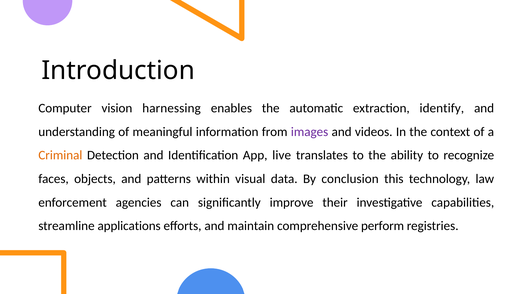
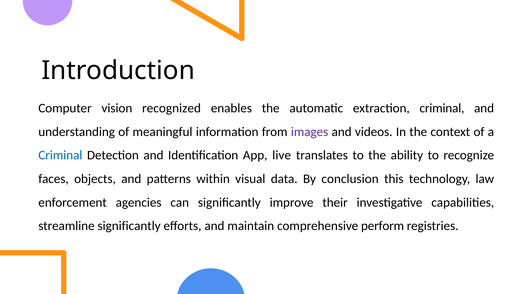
harnessing: harnessing -> recognized (172, 108)
extraction identify: identify -> criminal (442, 108)
Criminal colour: orange -> blue (60, 155)
streamline applications: applications -> significantly (129, 226)
